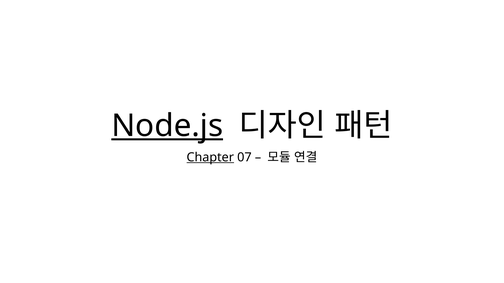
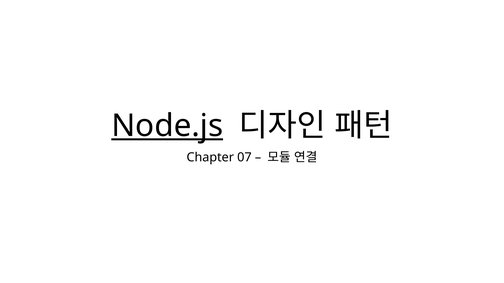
Chapter underline: present -> none (210, 158)
